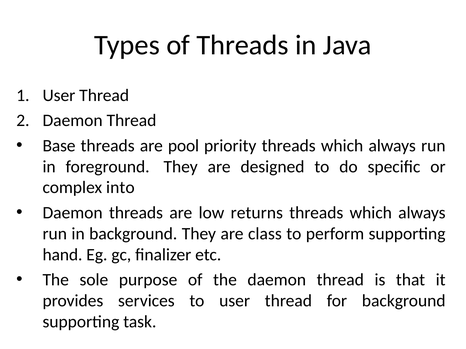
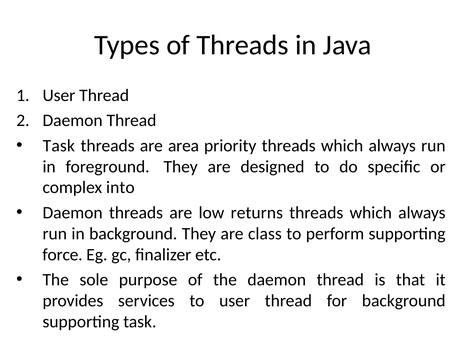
Base: Base -> Task (59, 146)
pool: pool -> area (184, 146)
hand: hand -> force (63, 255)
